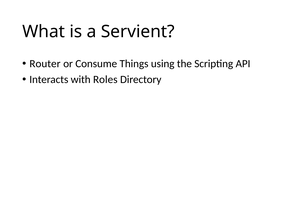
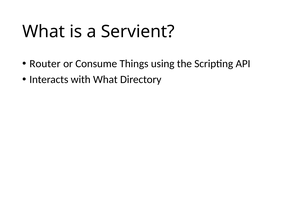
with Roles: Roles -> What (105, 80)
